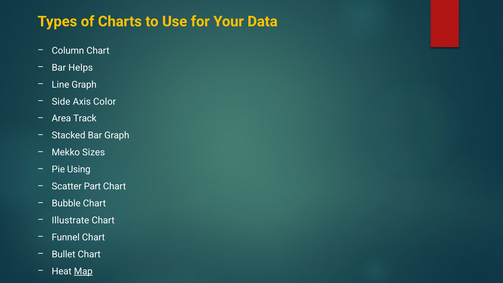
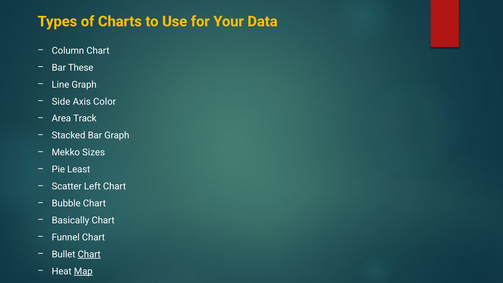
Helps: Helps -> These (81, 68)
Using: Using -> Least (79, 169)
Part: Part -> Left (92, 186)
Illustrate: Illustrate -> Basically (70, 220)
Chart underline: none -> present (89, 254)
